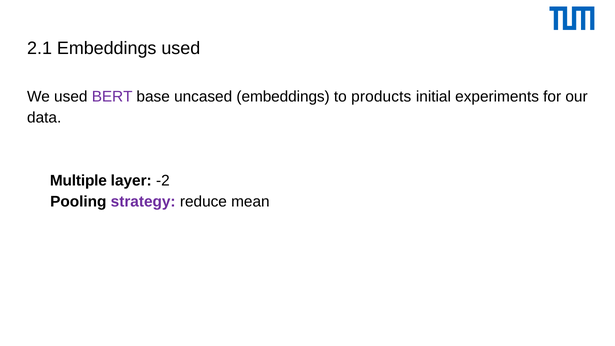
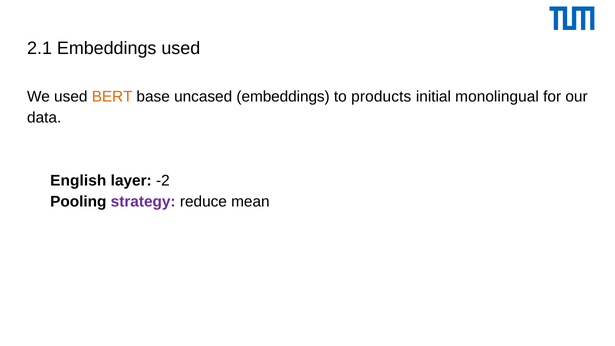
BERT colour: purple -> orange (112, 97)
experiments: experiments -> monolingual (497, 97)
Multiple: Multiple -> English (78, 181)
